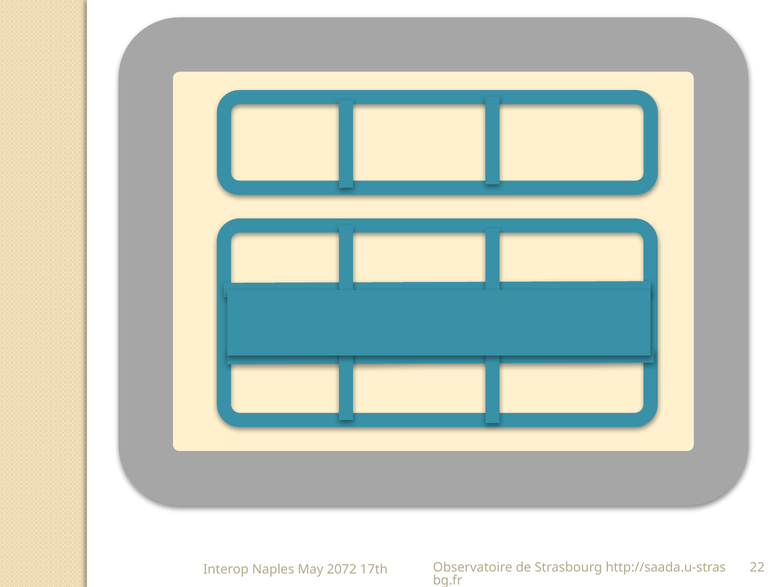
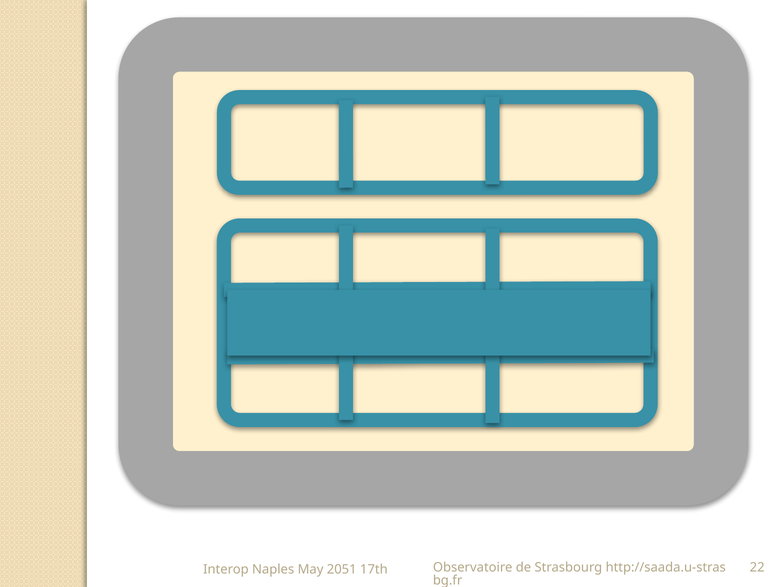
2072: 2072 -> 2051 (342, 570)
